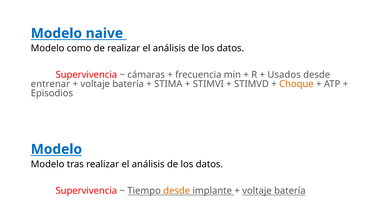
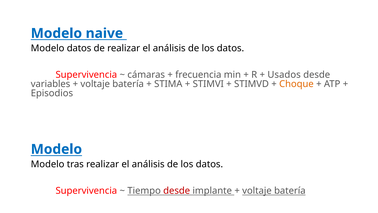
Modelo como: como -> datos (79, 48)
entrenar: entrenar -> variables (51, 84)
desde colour: orange -> red (177, 190)
